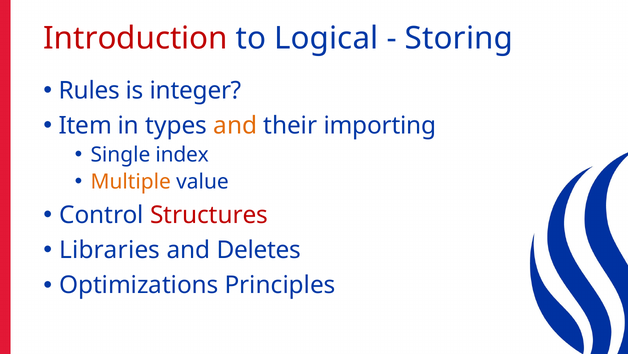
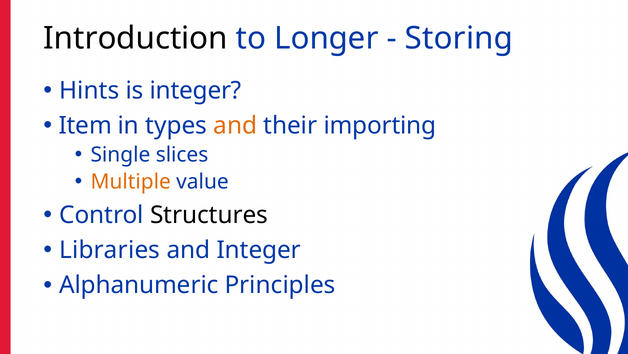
Introduction colour: red -> black (136, 38)
Logical: Logical -> Longer (326, 38)
Rules: Rules -> Hints (89, 90)
index: index -> slices (182, 154)
Structures colour: red -> black (209, 215)
and Deletes: Deletes -> Integer (259, 250)
Optimizations: Optimizations -> Alphanumeric (139, 285)
